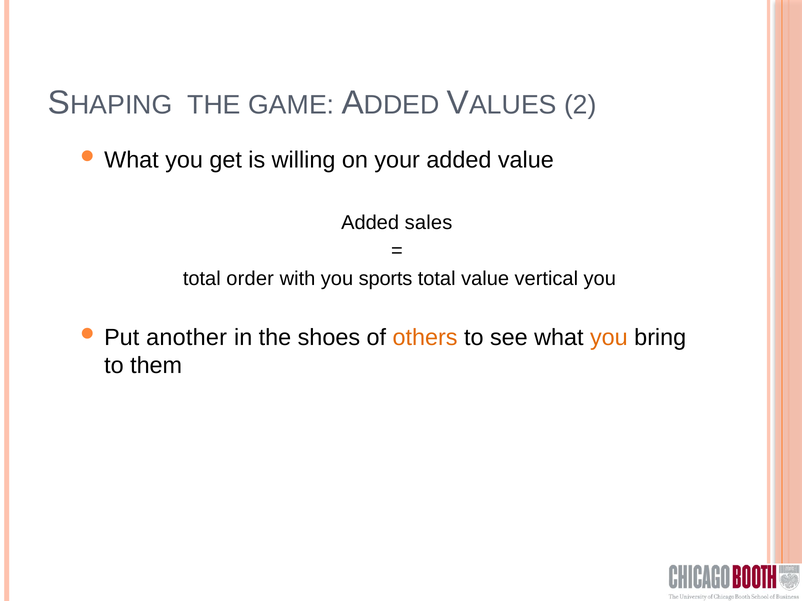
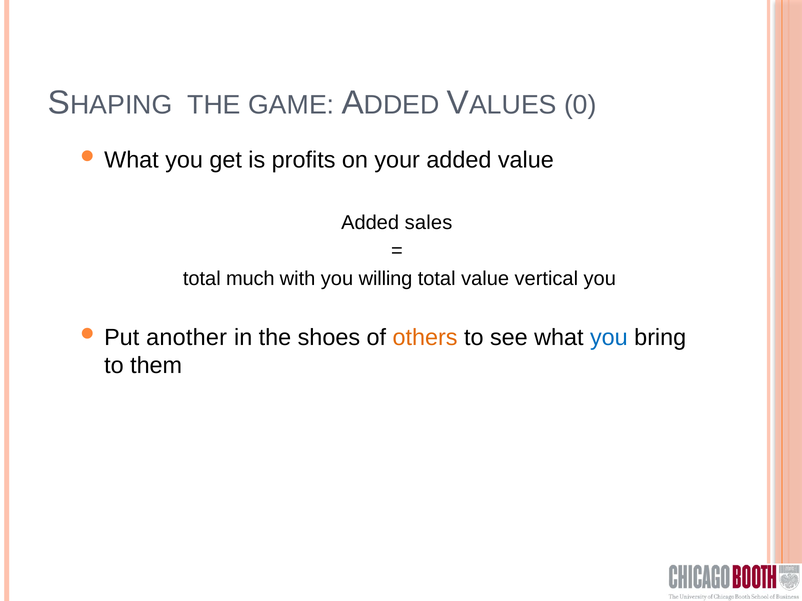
2: 2 -> 0 (580, 105)
willing: willing -> profits (304, 160)
order: order -> much (250, 279)
sports: sports -> willing (386, 279)
you colour: orange -> blue (609, 338)
